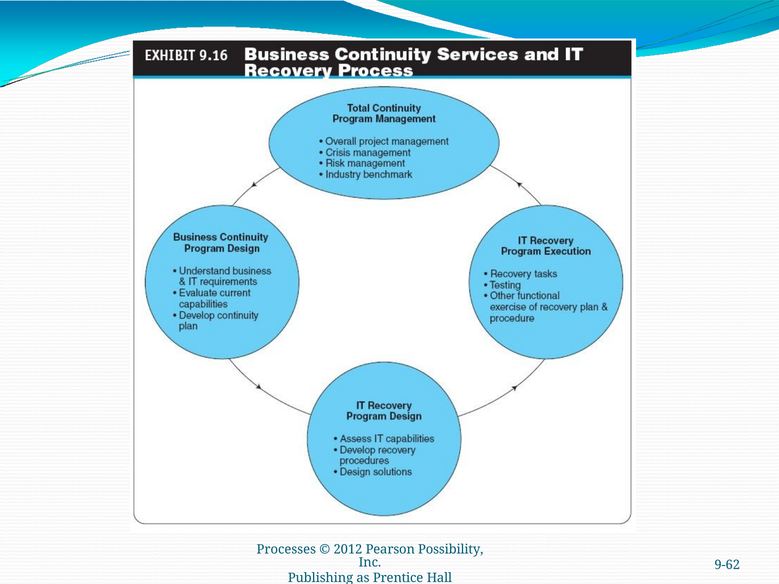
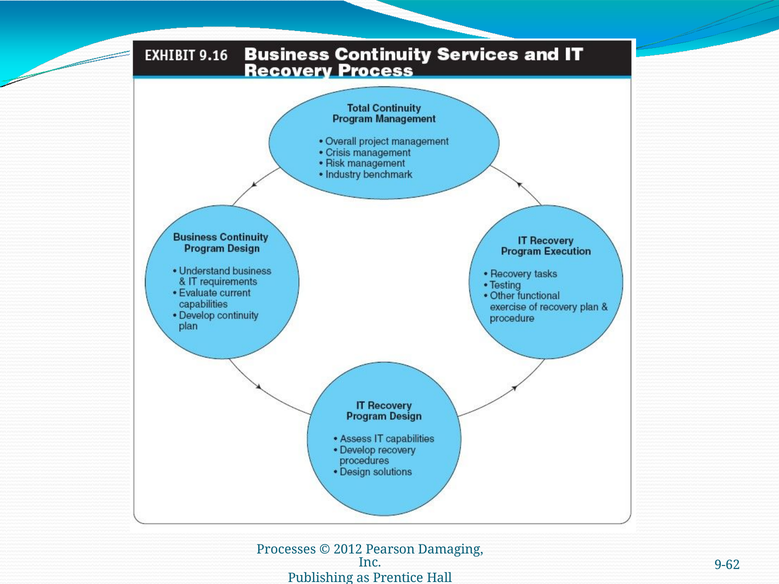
Possibility: Possibility -> Damaging (451, 549)
